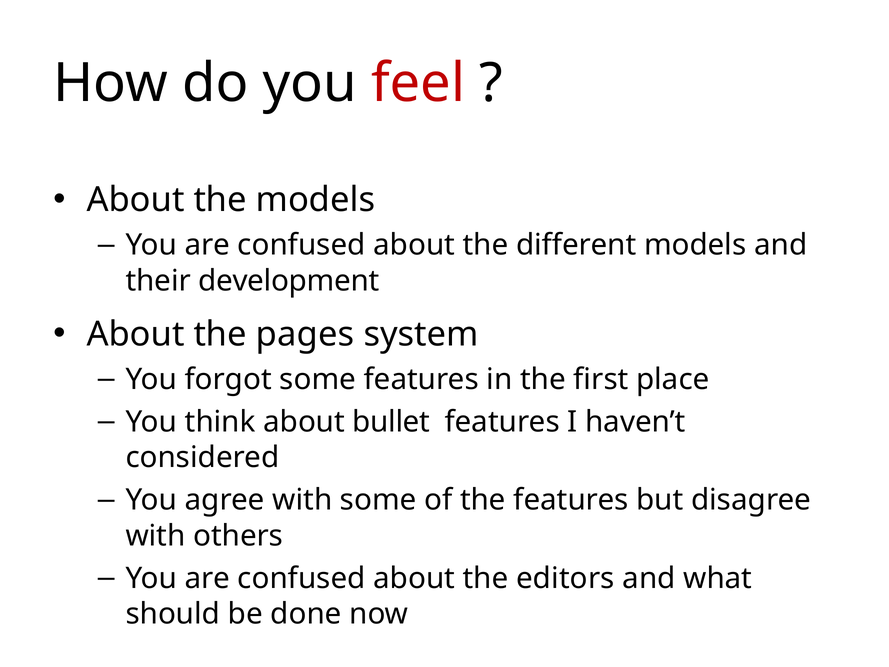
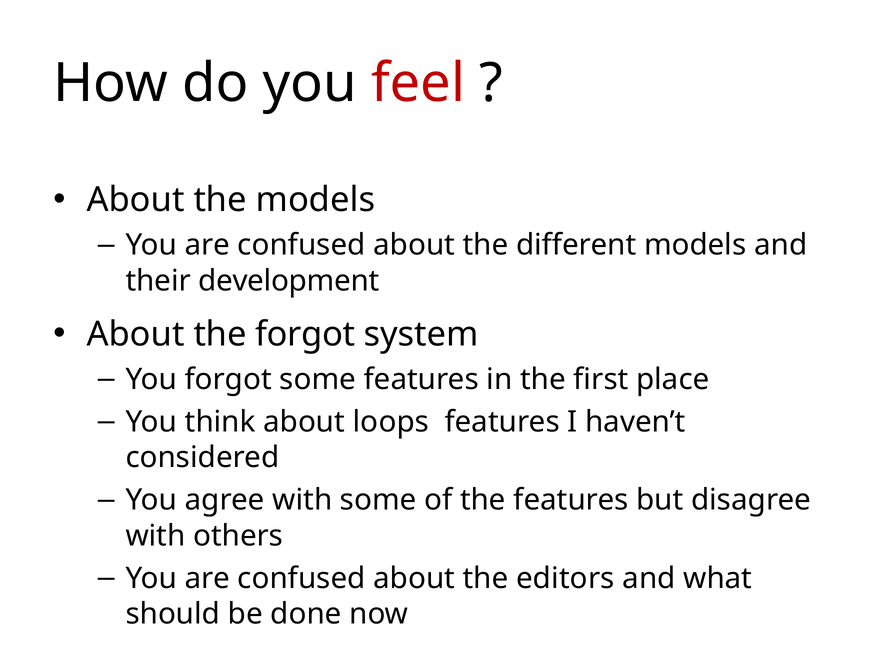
the pages: pages -> forgot (305, 334)
bullet: bullet -> loops (391, 422)
